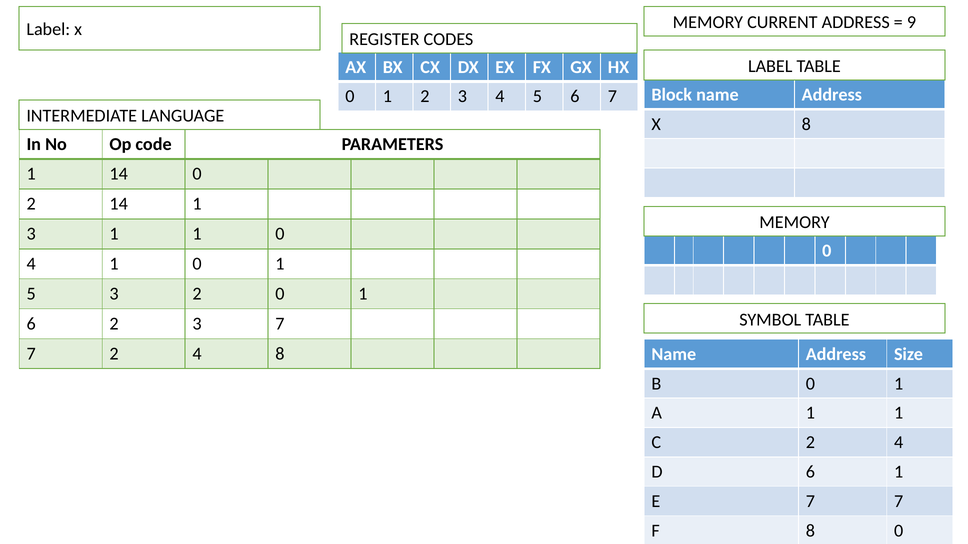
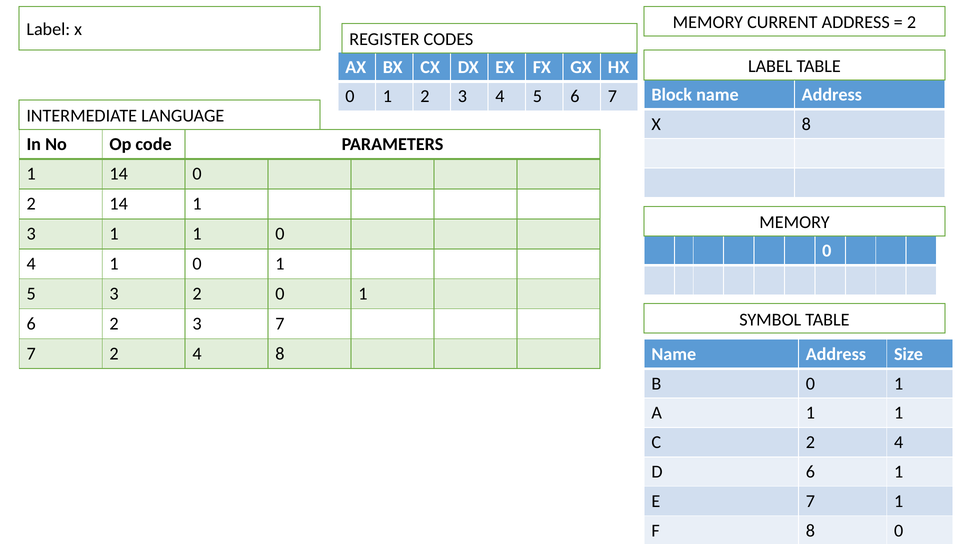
9: 9 -> 2 (911, 22)
E 7 7: 7 -> 1 (899, 502)
